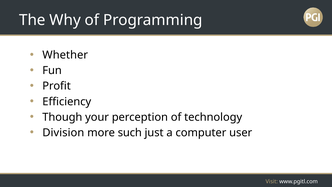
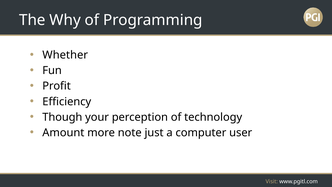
Division: Division -> Amount (63, 132)
such: such -> note (130, 132)
